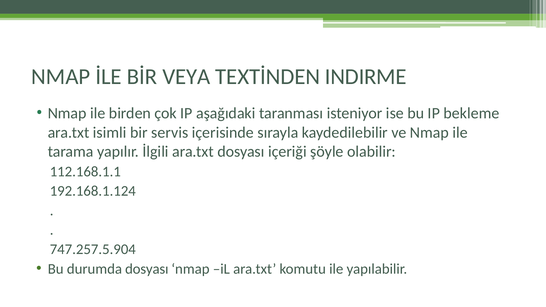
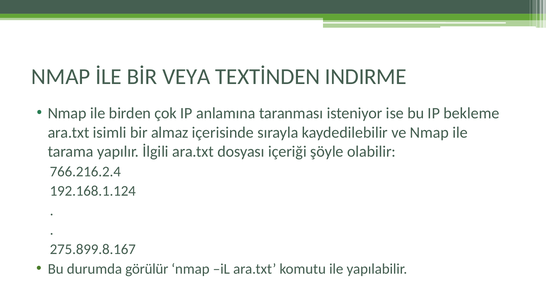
aşağıdaki: aşağıdaki -> anlamına (226, 113)
servis: servis -> almaz (170, 133)
112.168.1.1: 112.168.1.1 -> 766.216.2.4 (85, 172)
747.257.5.904: 747.257.5.904 -> 275.899.8.167 (93, 249)
durumda dosyası: dosyası -> görülür (147, 269)
